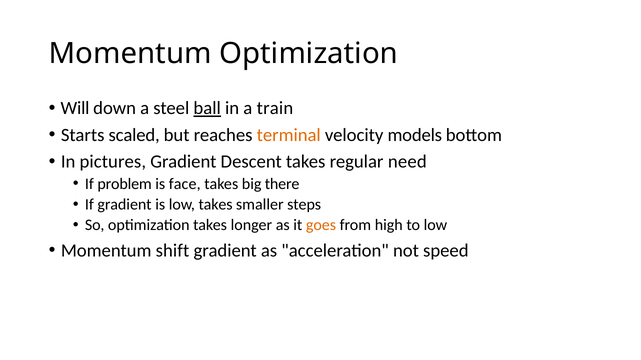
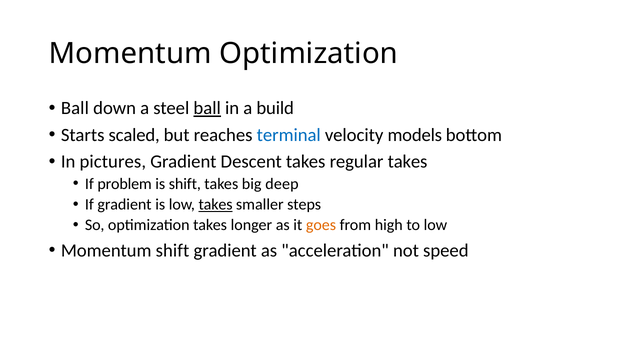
Will: Will -> Ball (75, 108)
train: train -> build (275, 108)
terminal colour: orange -> blue (289, 135)
regular need: need -> takes (408, 162)
is face: face -> shift (185, 184)
there: there -> deep (282, 184)
takes underline: none -> present (216, 205)
